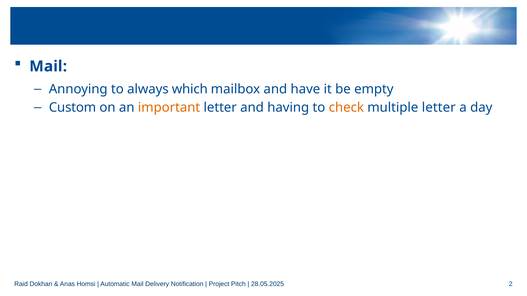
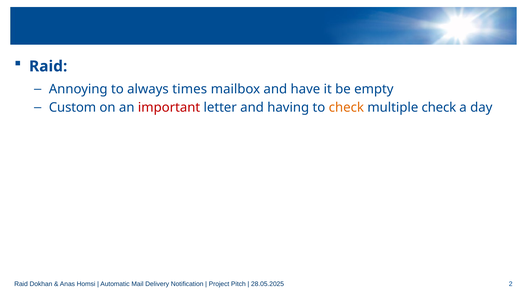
Mail: Mail -> Raid (48, 66)
which: which -> times (190, 89)
important colour: orange -> red (169, 108)
multiple letter: letter -> check (439, 108)
